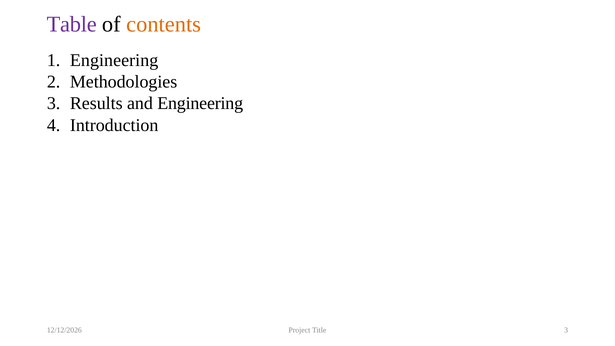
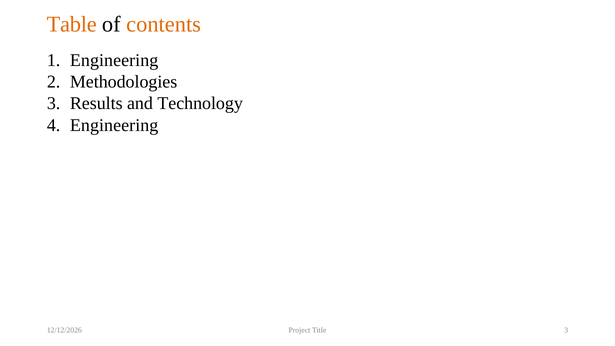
Table colour: purple -> orange (72, 24)
and Engineering: Engineering -> Technology (200, 104)
Introduction: Introduction -> Engineering (114, 125)
